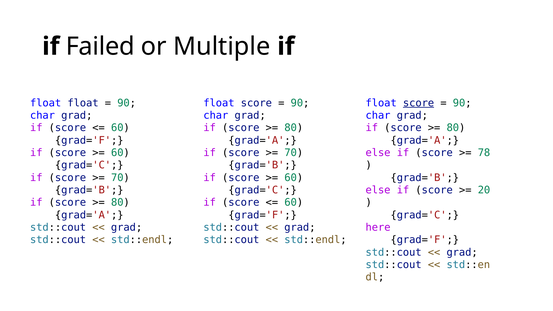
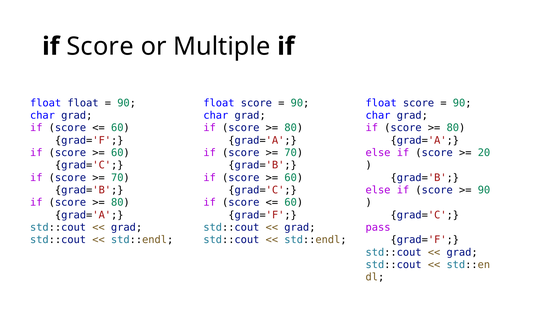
Failed: Failed -> Score (100, 46)
score underline: present -> none (419, 103)
78: 78 -> 20 (484, 153)
20: 20 -> 90 (484, 190)
here: here -> pass (378, 227)
